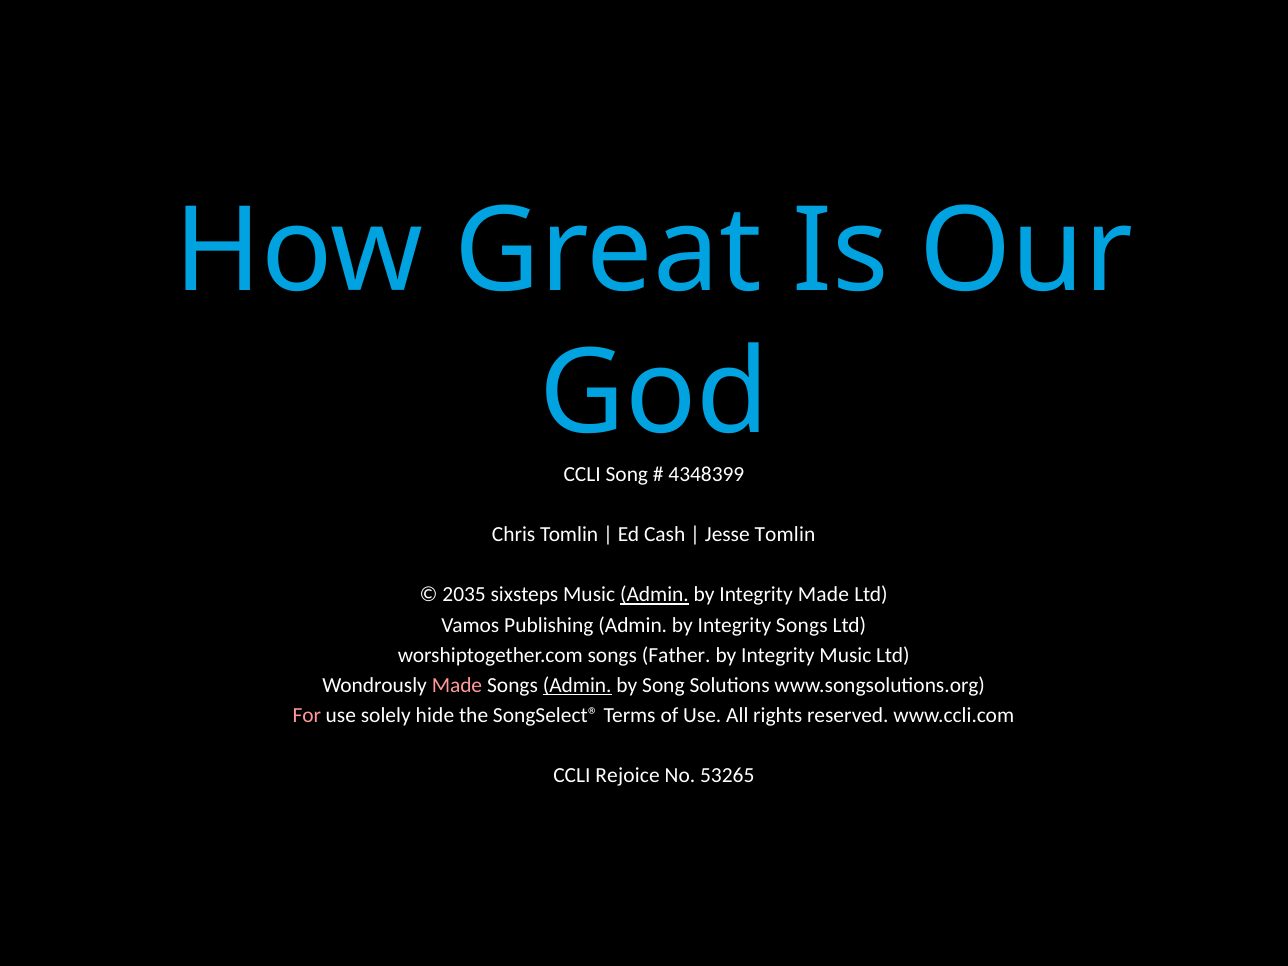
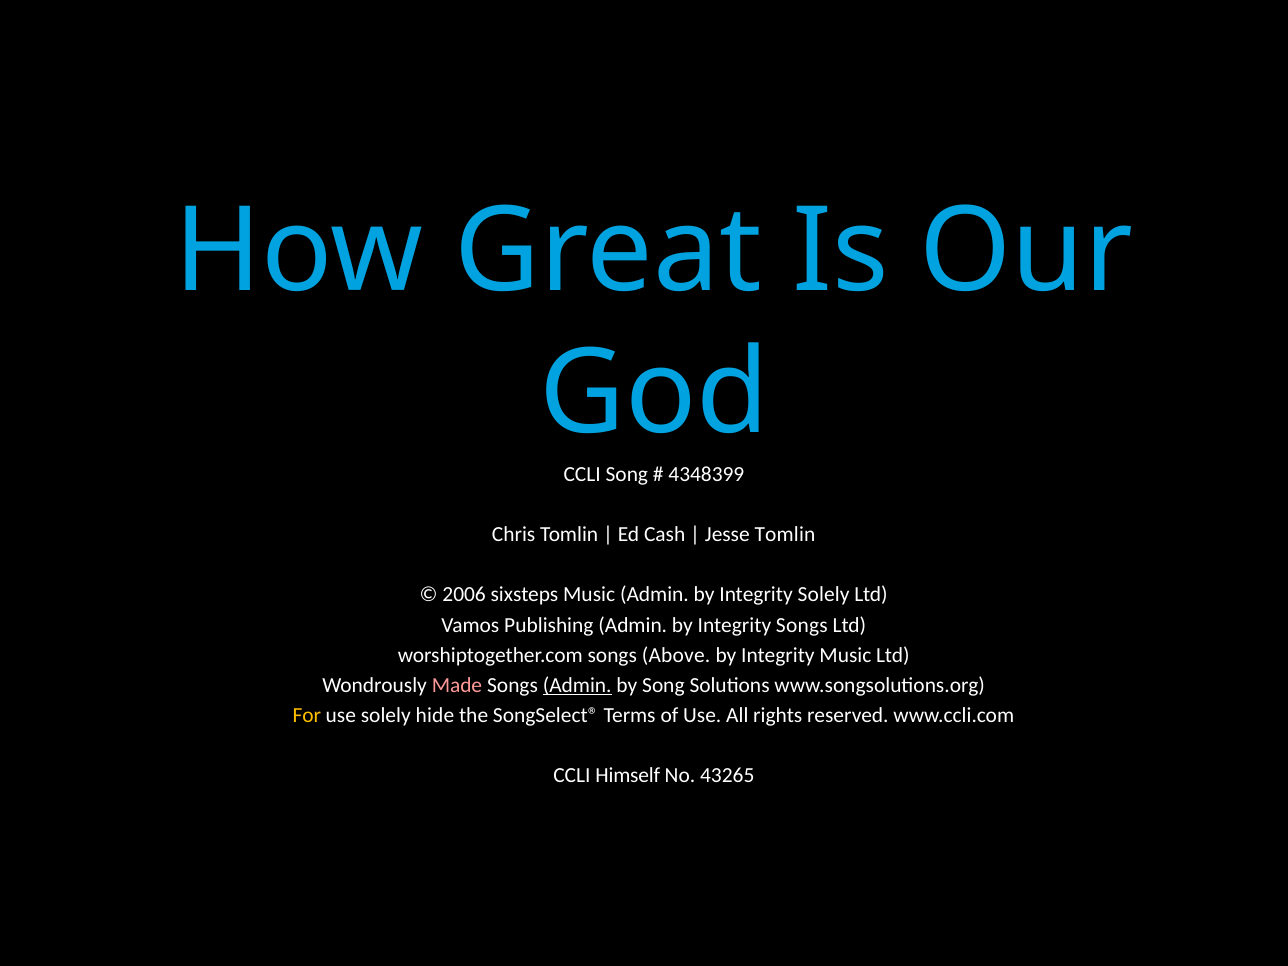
2035: 2035 -> 2006 (464, 595)
Admin underline: present -> none (654, 595)
Integrity Made: Made -> Solely (824, 595)
Father: Father -> Above (676, 655)
For colour: pink -> yellow (307, 715)
Rejoice: Rejoice -> Himself (628, 775)
53265: 53265 -> 43265 (727, 775)
